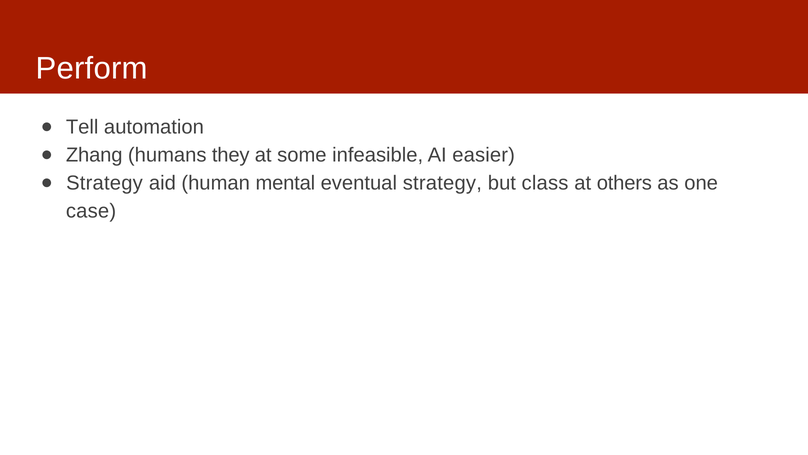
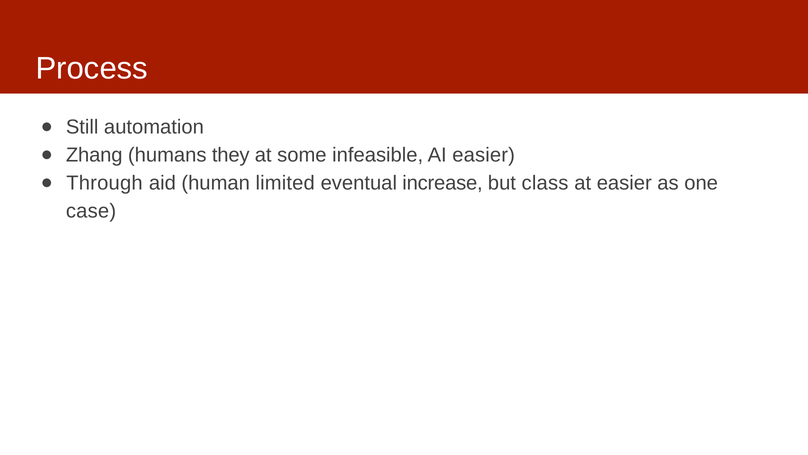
Perform: Perform -> Process (92, 68)
Tell: Tell -> Still (82, 127)
Strategy: Strategy -> Through (105, 183)
mental: mental -> limited (285, 183)
eventual strategy: strategy -> increase (443, 183)
at others: others -> easier (624, 183)
